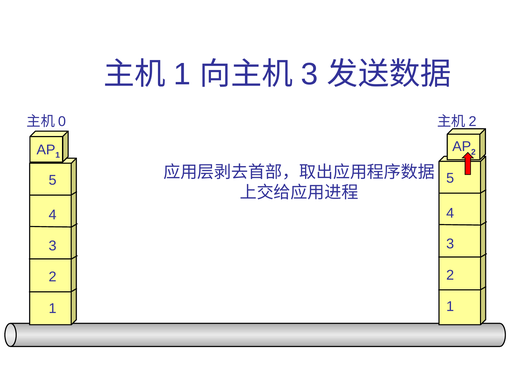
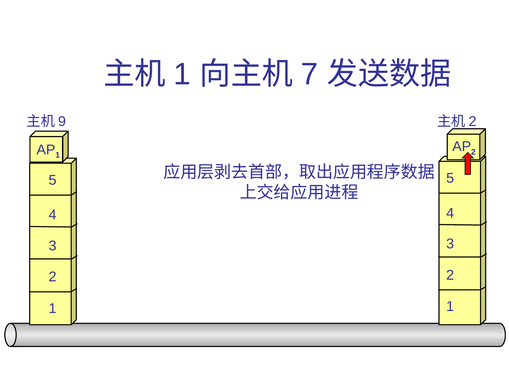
3: 3 -> 7 (309, 74)
0: 0 -> 9 (62, 122)
